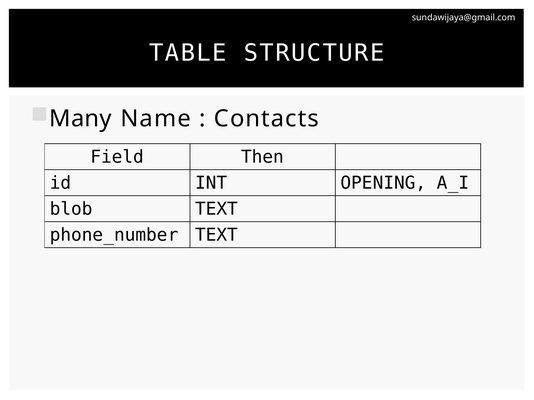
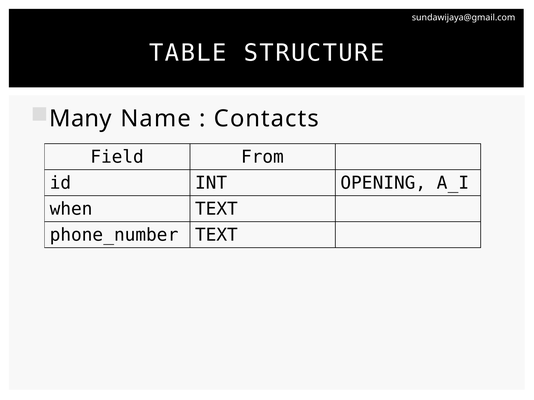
Then: Then -> From (263, 157)
blob: blob -> when (71, 209)
